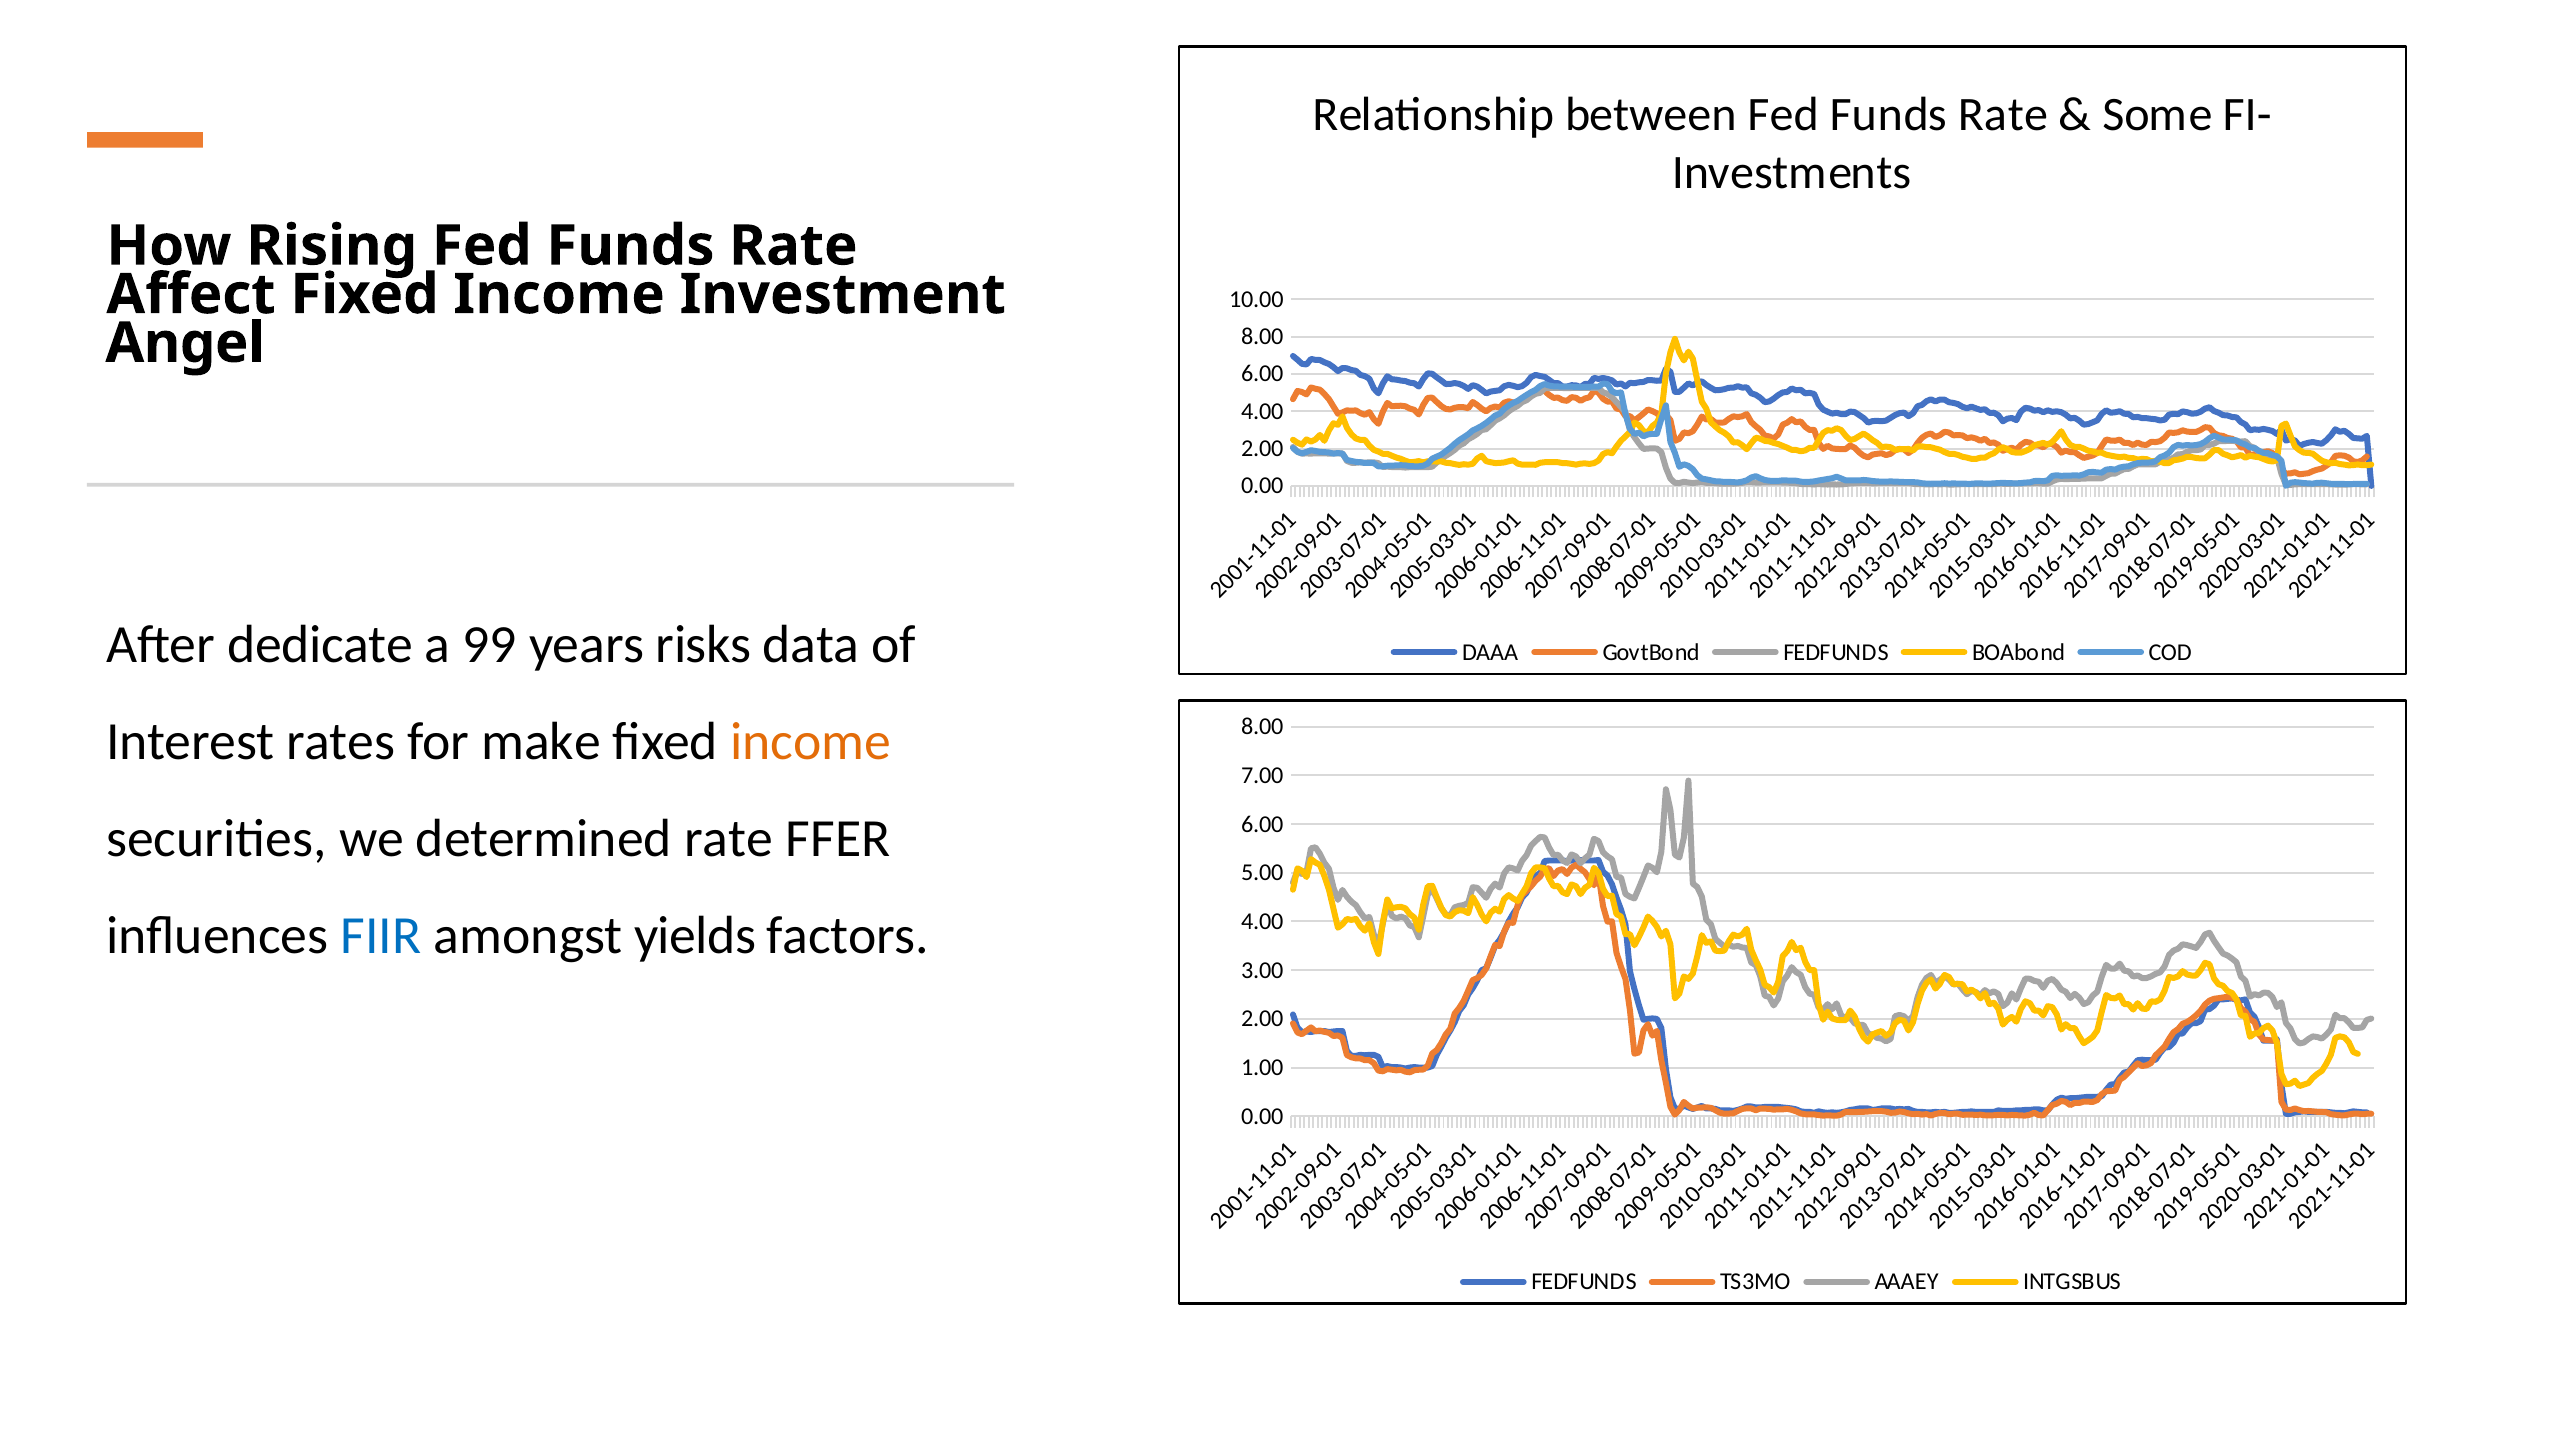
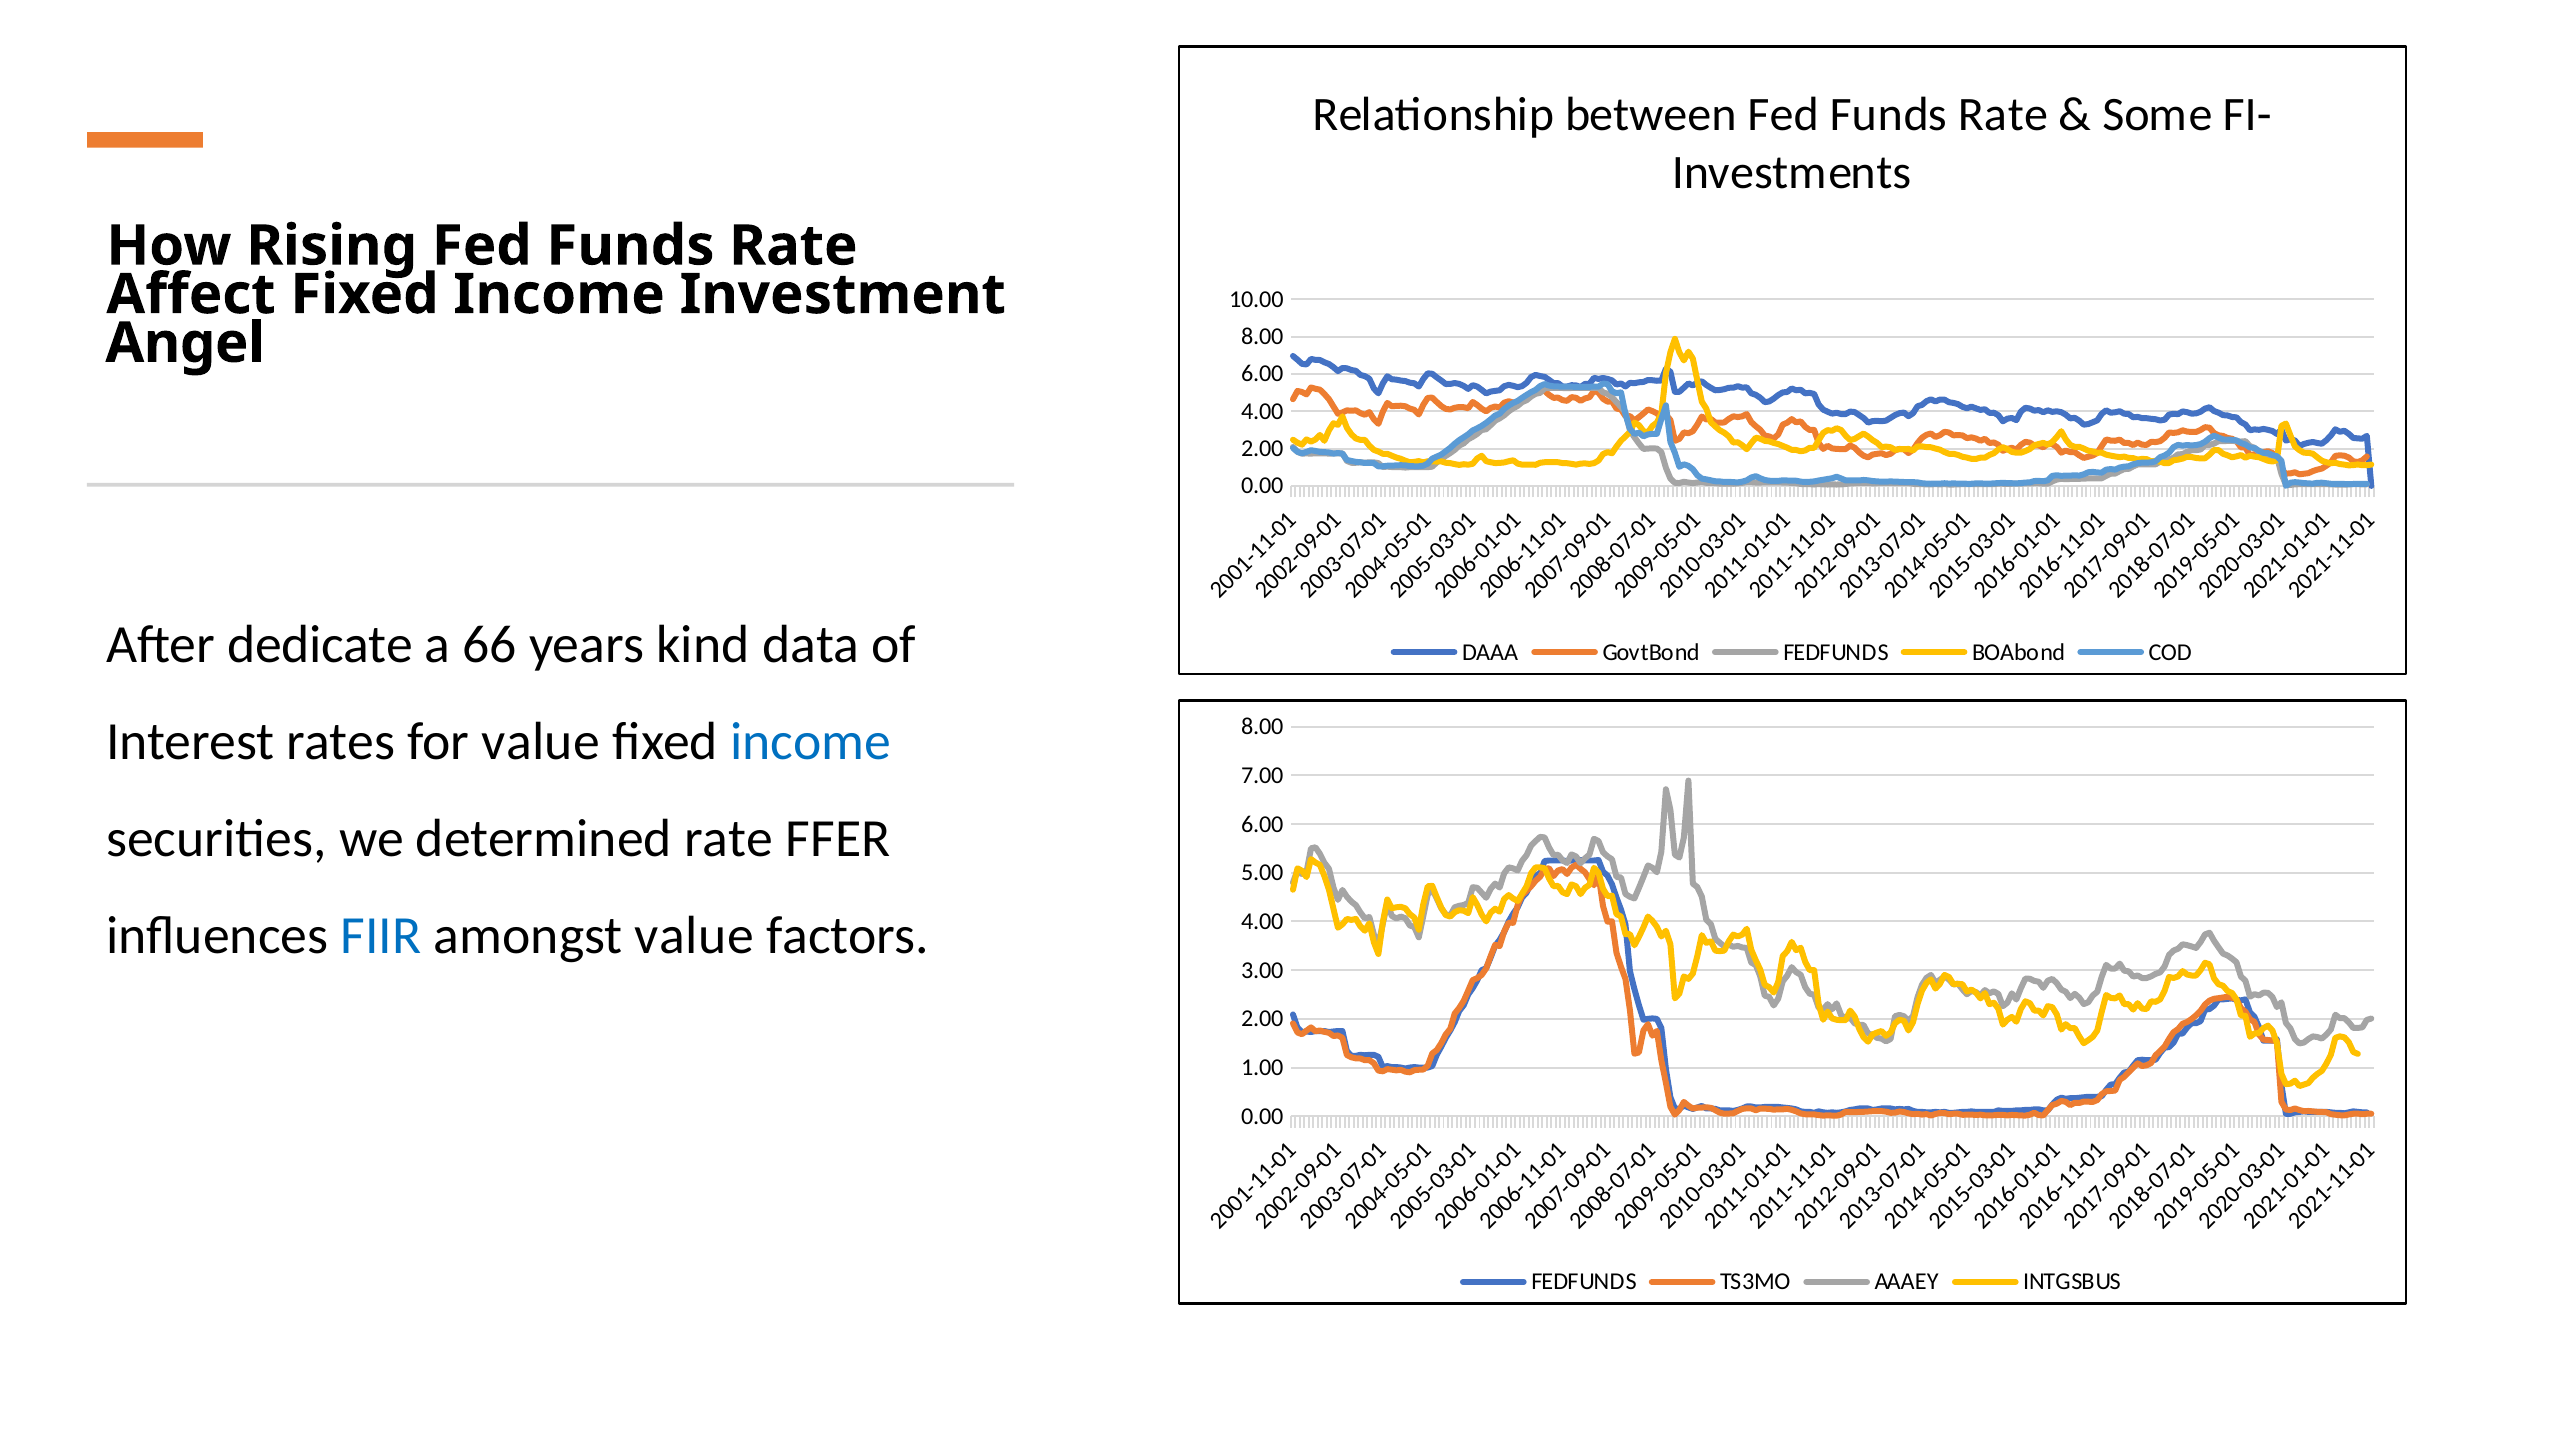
99: 99 -> 66 (490, 645)
risks: risks -> kind (703, 645)
for make: make -> value (541, 742)
income colour: orange -> blue (811, 742)
amongst yields: yields -> value (695, 935)
